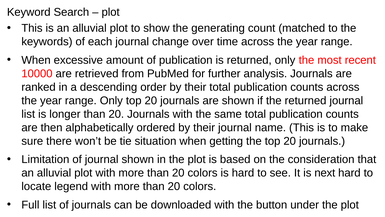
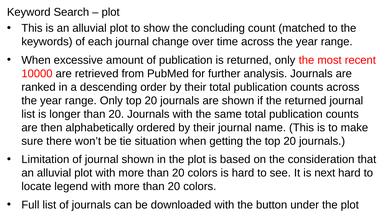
generating: generating -> concluding (218, 28)
